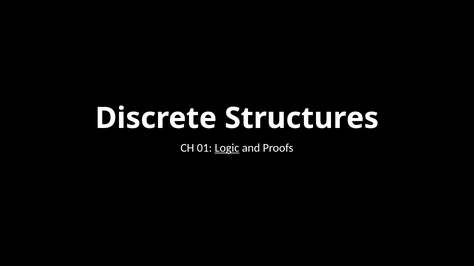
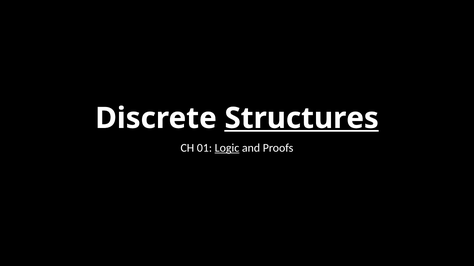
Structures underline: none -> present (302, 118)
